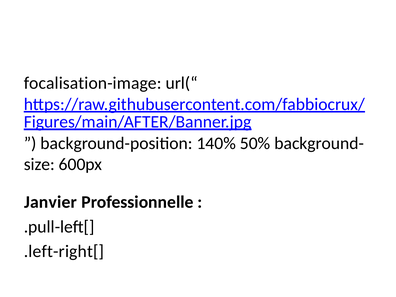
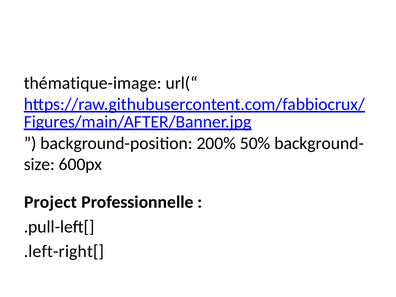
focalisation-image: focalisation-image -> thématique-image (93, 83)
140%: 140% -> 200% (216, 143)
Janvier: Janvier -> Project (50, 202)
